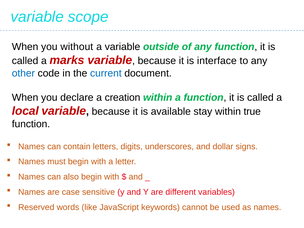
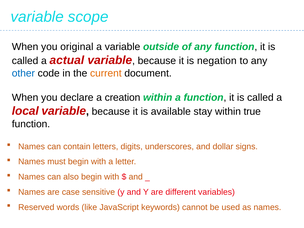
without: without -> original (77, 47)
marks: marks -> actual (67, 60)
interface: interface -> negation (217, 61)
current colour: blue -> orange (106, 73)
